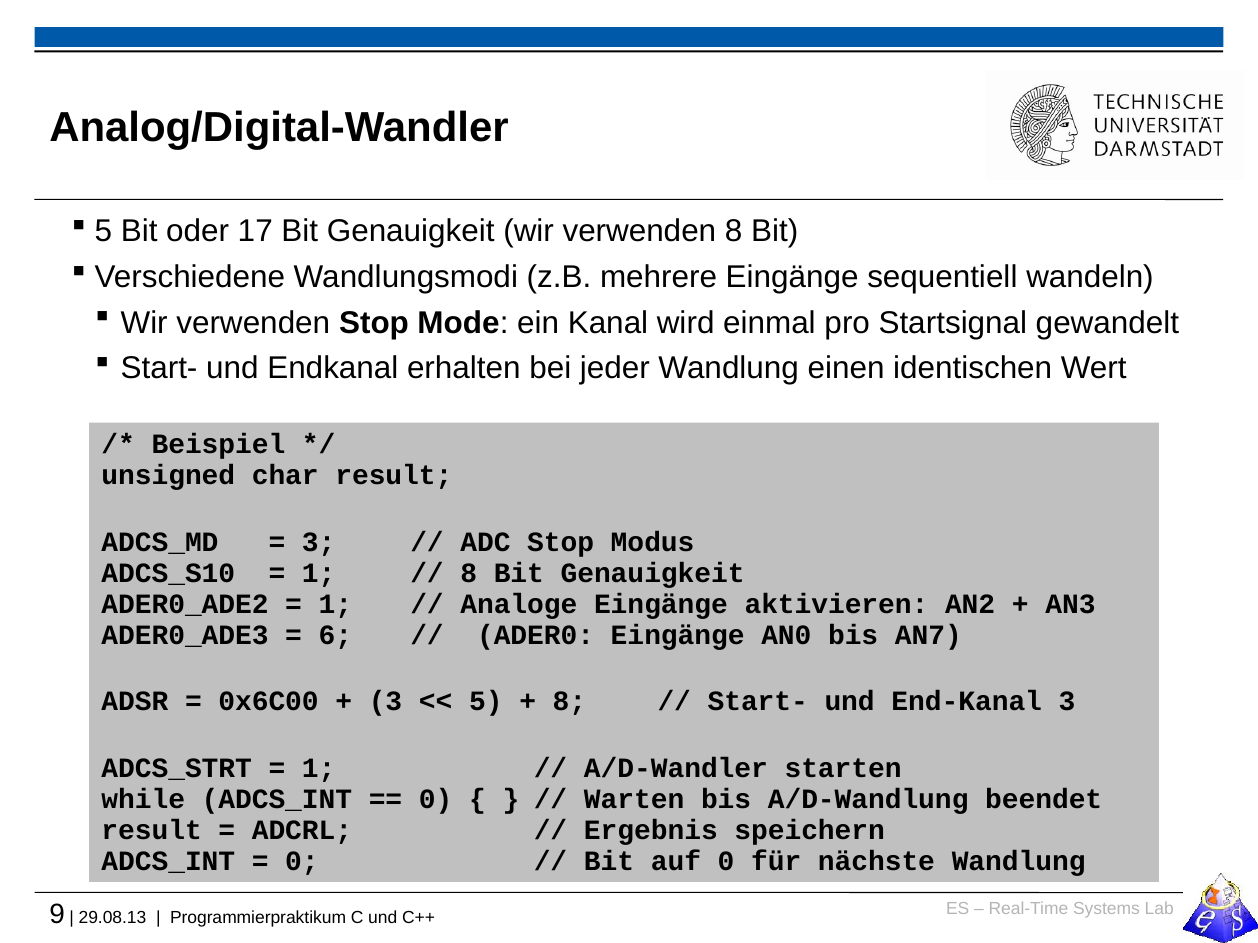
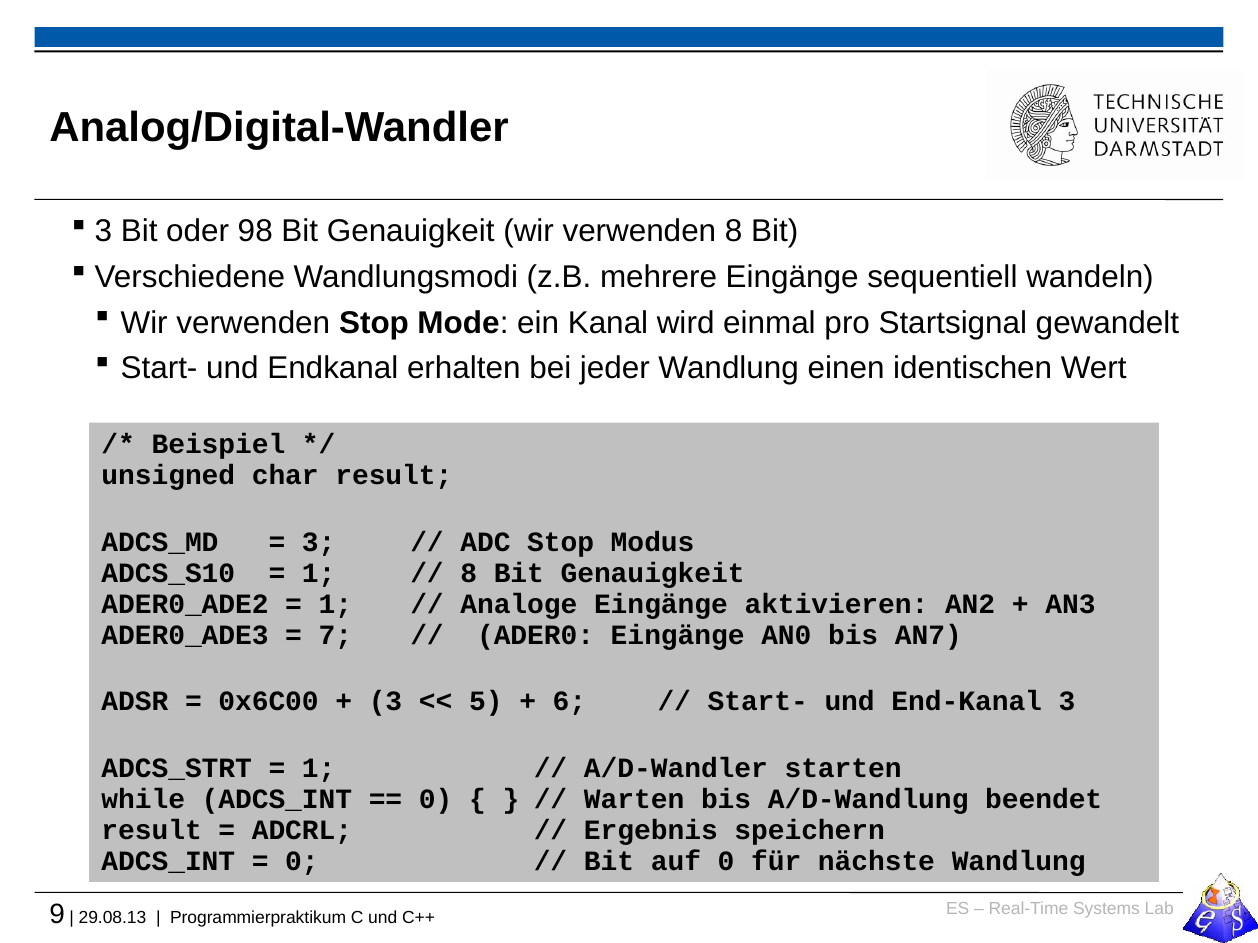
5: 5 -> 3 (103, 232)
17: 17 -> 98 (255, 232)
6: 6 -> 7 (335, 636)
8: 8 -> 6 (569, 702)
